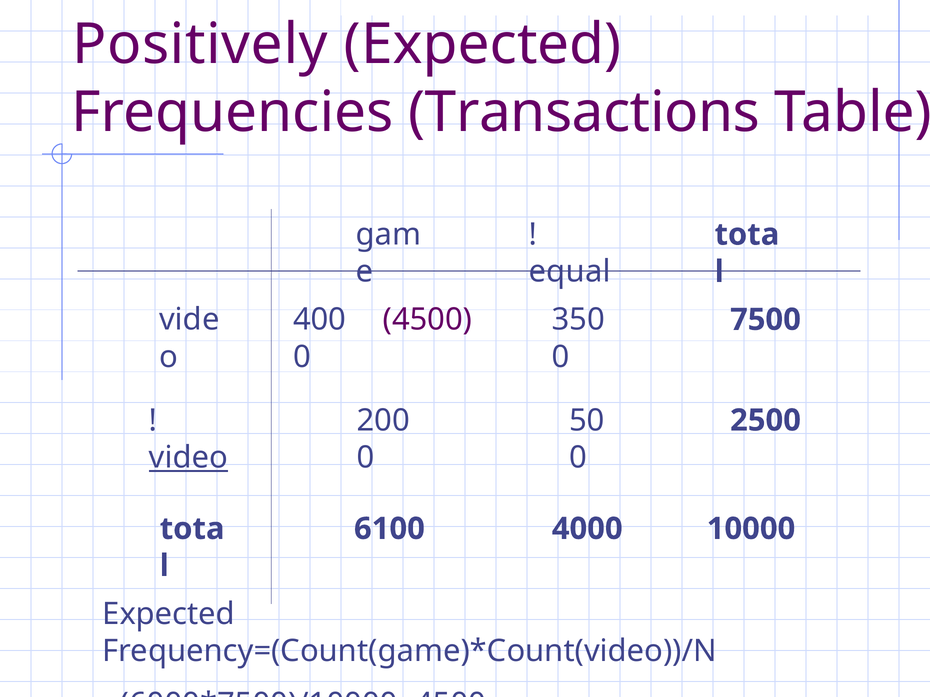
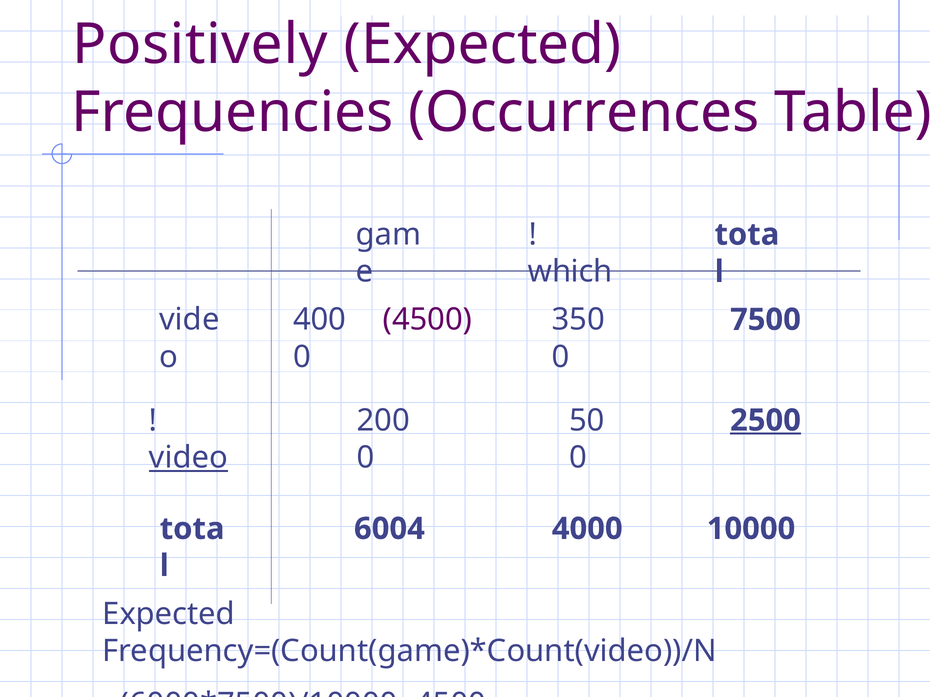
Transactions: Transactions -> Occurrences (584, 112)
equal: equal -> which (570, 272)
2500 underline: none -> present (765, 421)
6100: 6100 -> 6004 (389, 529)
